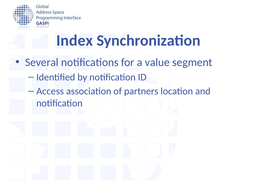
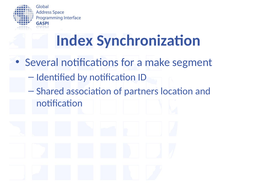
value: value -> make (157, 62)
Access: Access -> Shared (50, 91)
